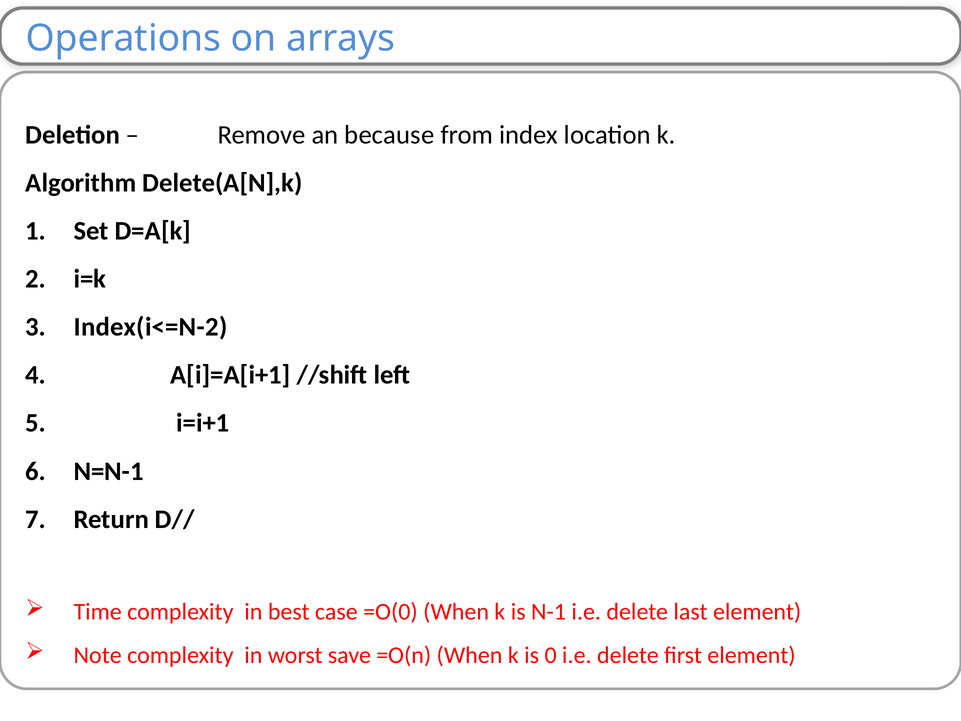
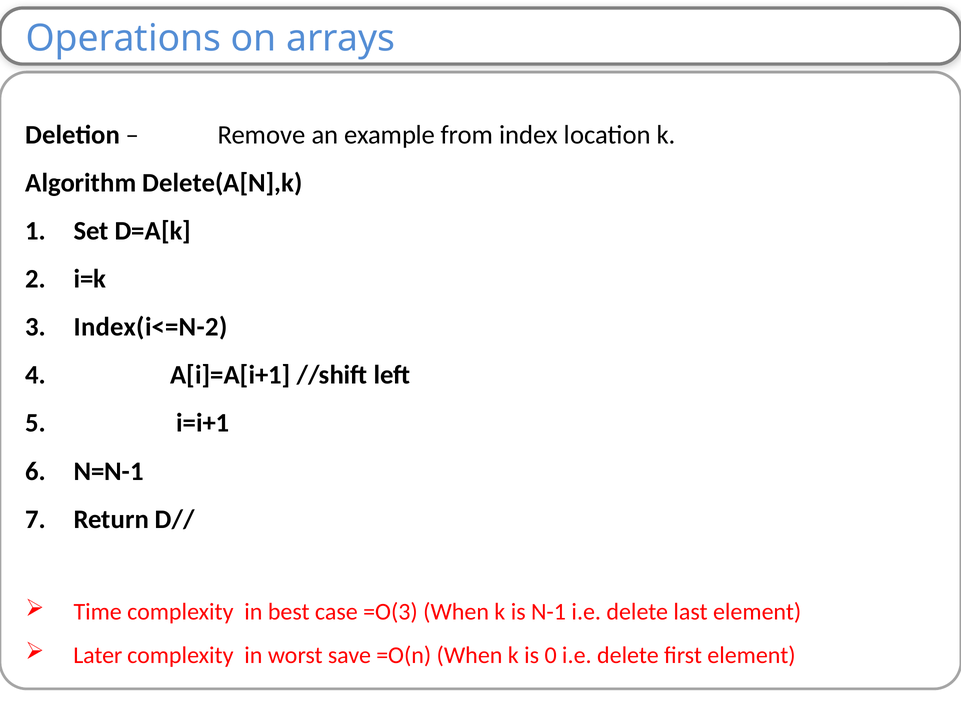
because: because -> example (390, 135)
=O(0: =O(0 -> =O(3 (390, 612)
Note: Note -> Later (98, 655)
